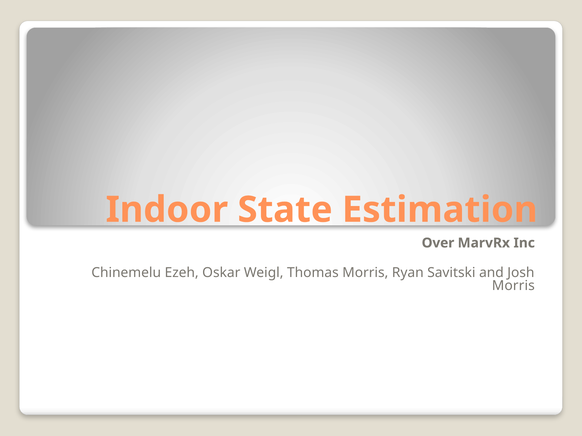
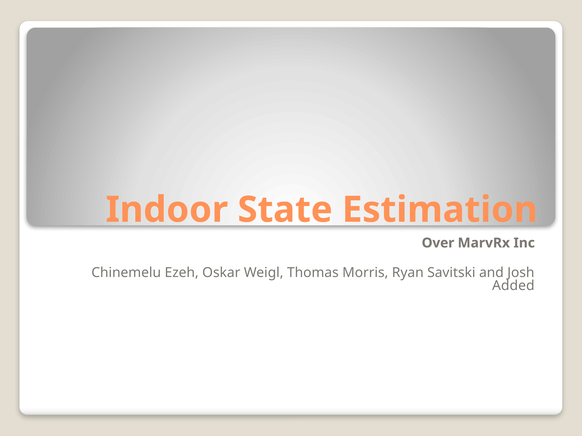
Morris: Morris -> Added (513, 286)
